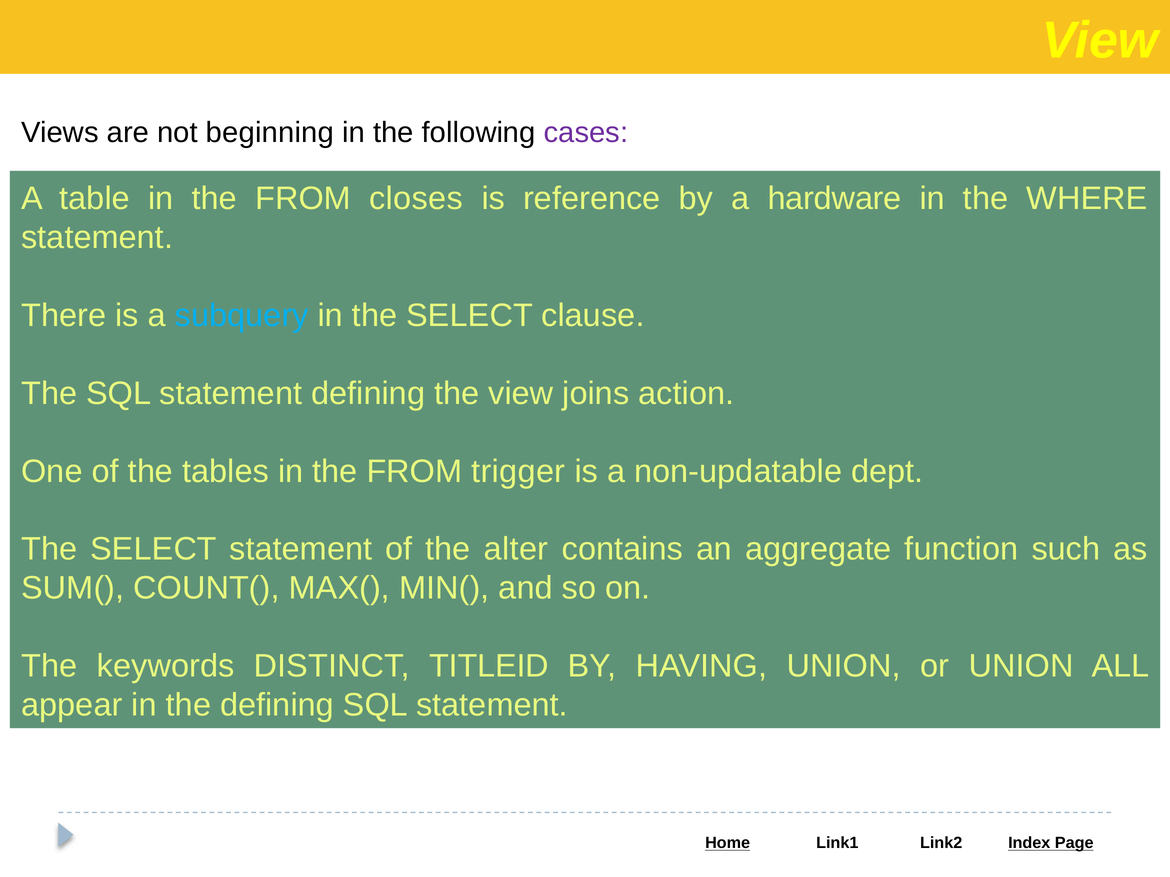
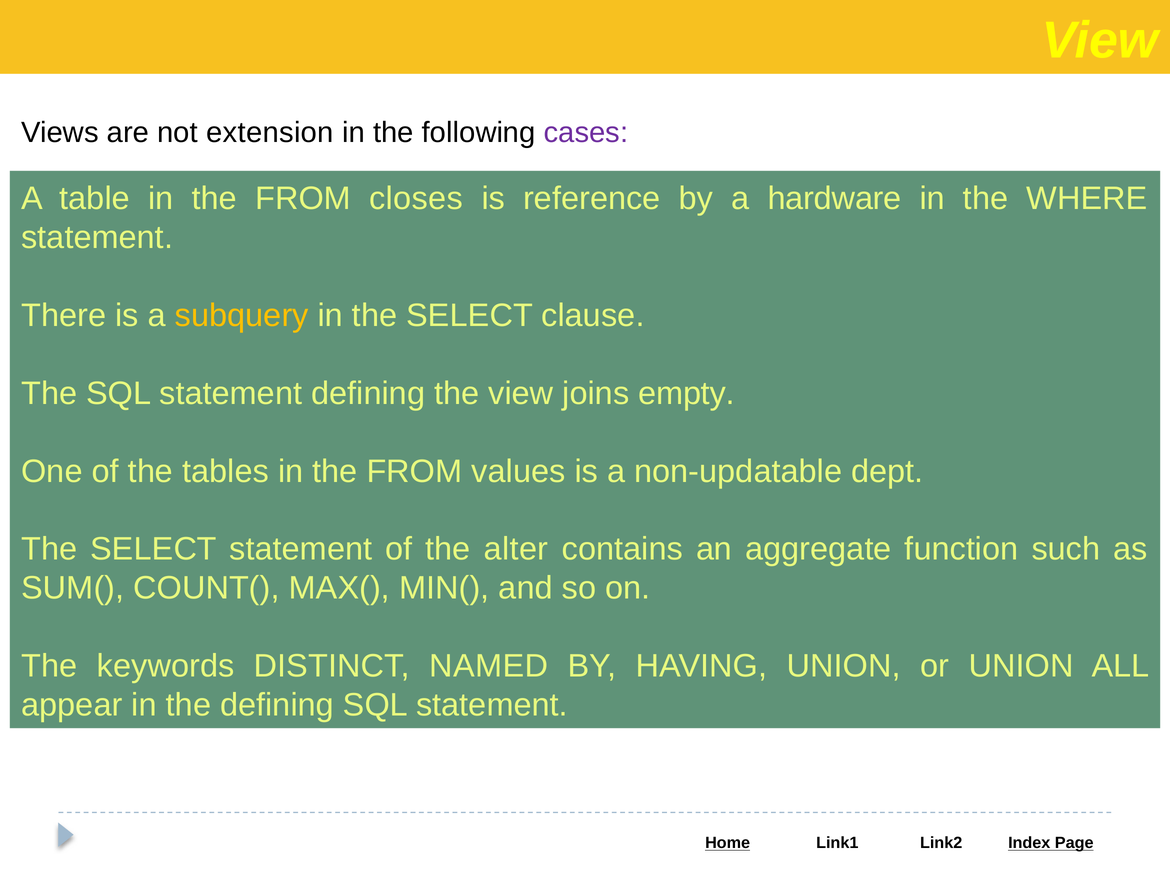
beginning: beginning -> extension (270, 133)
subquery colour: light blue -> yellow (242, 315)
action: action -> empty (686, 394)
trigger: trigger -> values (518, 472)
TITLEID: TITLEID -> NAMED (489, 667)
